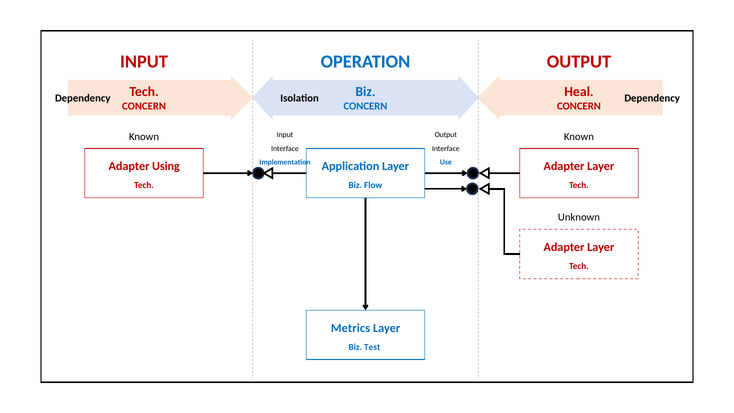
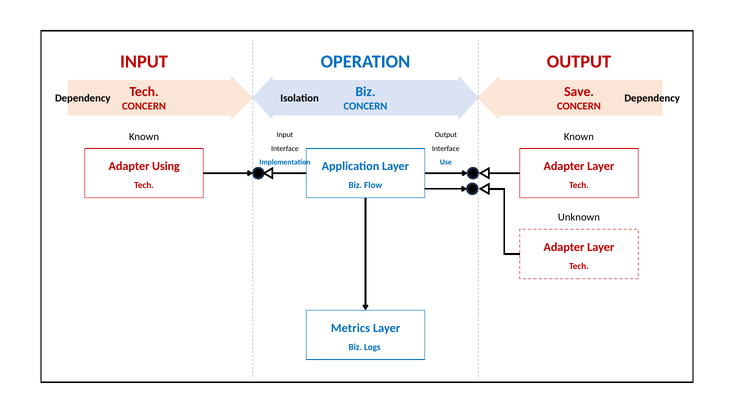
Heal: Heal -> Save (579, 92)
Test: Test -> Logs (372, 347)
